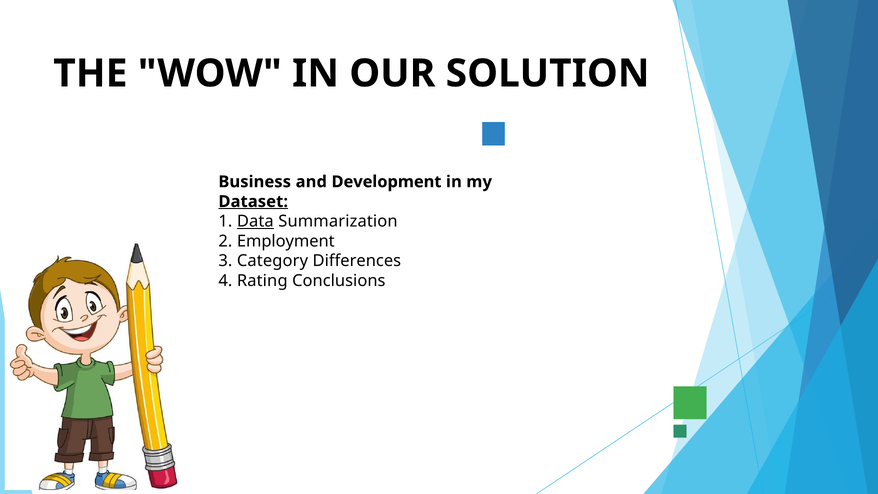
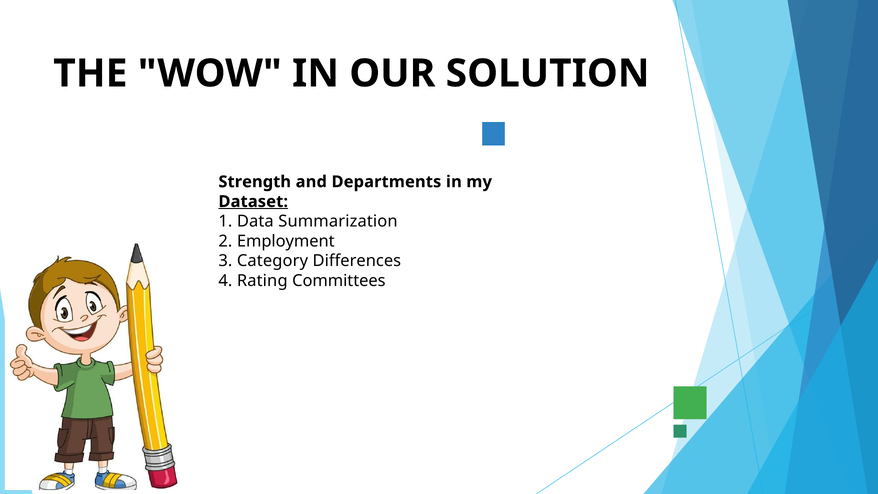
Business: Business -> Strength (255, 182)
Development: Development -> Departments (386, 182)
Data underline: present -> none (255, 221)
Conclusions: Conclusions -> Committees (339, 281)
